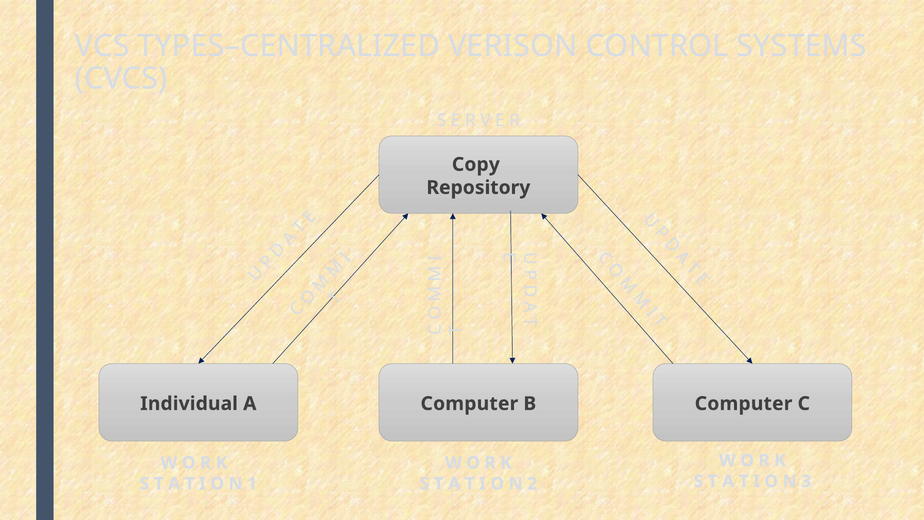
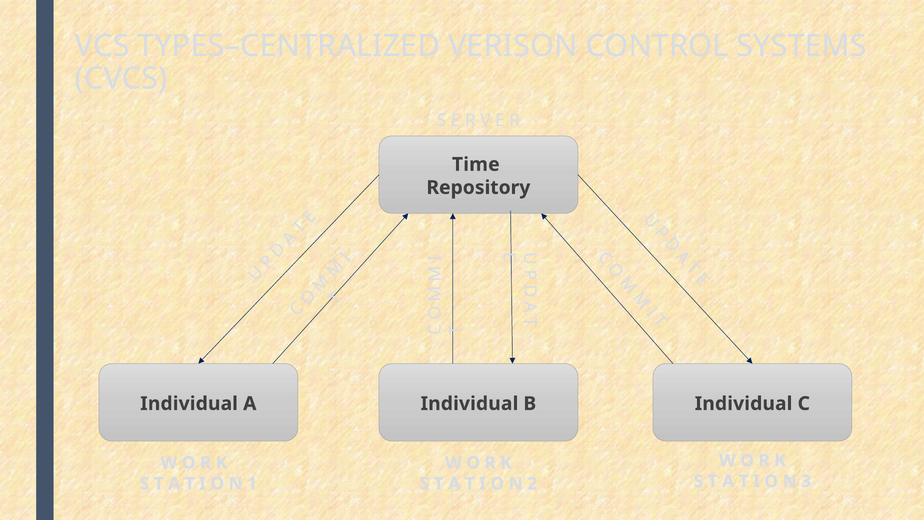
Copy: Copy -> Time (476, 164)
A Computer: Computer -> Individual (469, 403)
B Computer: Computer -> Individual (744, 403)
